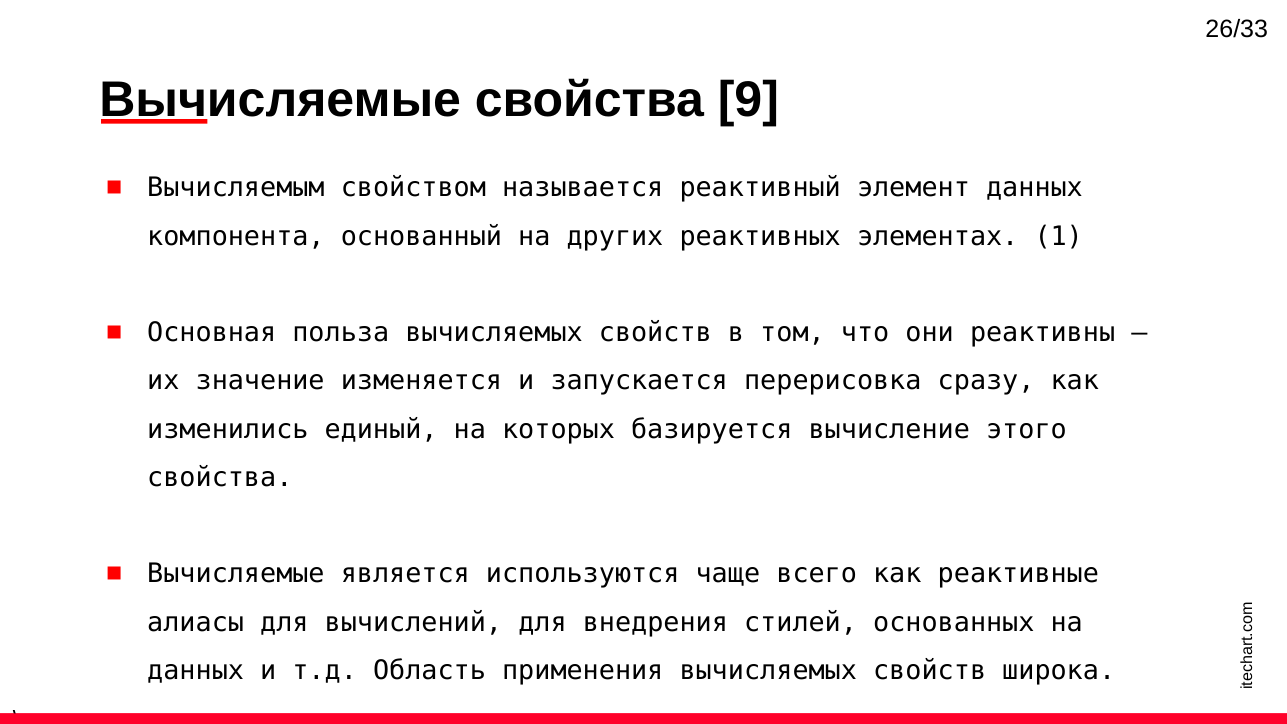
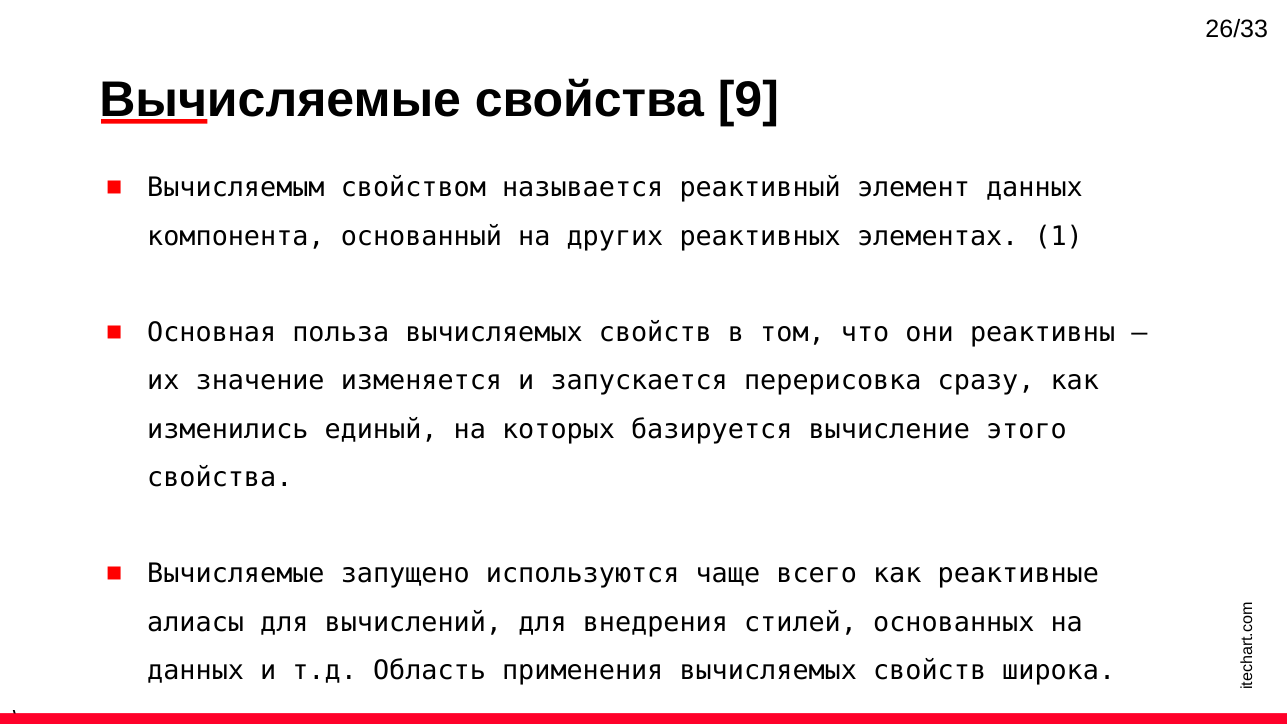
является: является -> запущено (405, 574)
